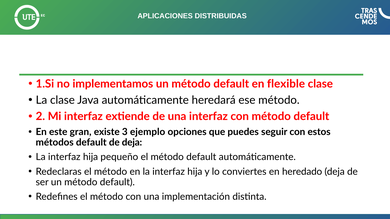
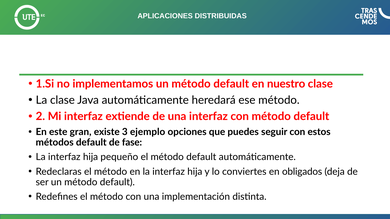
flexible: flexible -> nuestro (286, 84)
de deja: deja -> fase (132, 143)
heredado: heredado -> obligados (302, 172)
